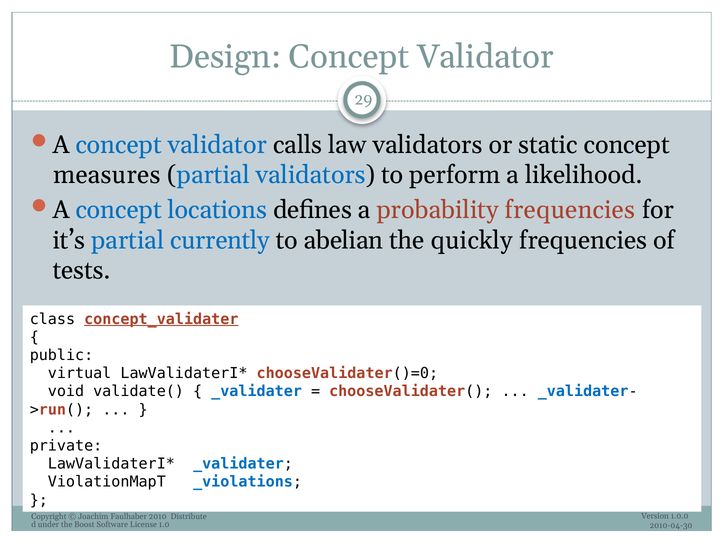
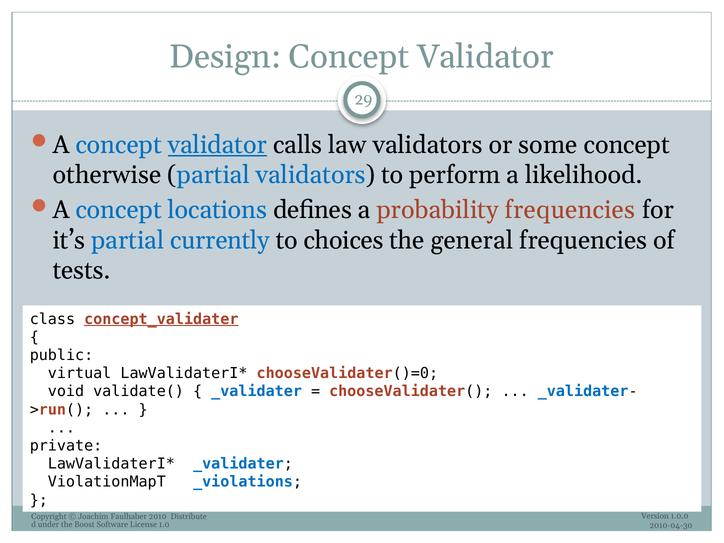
validator underline: none -> present (217, 145)
static: static -> some (548, 145)
measures: measures -> otherwise (107, 175)
abelian: abelian -> choices (344, 240)
quickly: quickly -> general (472, 240)
